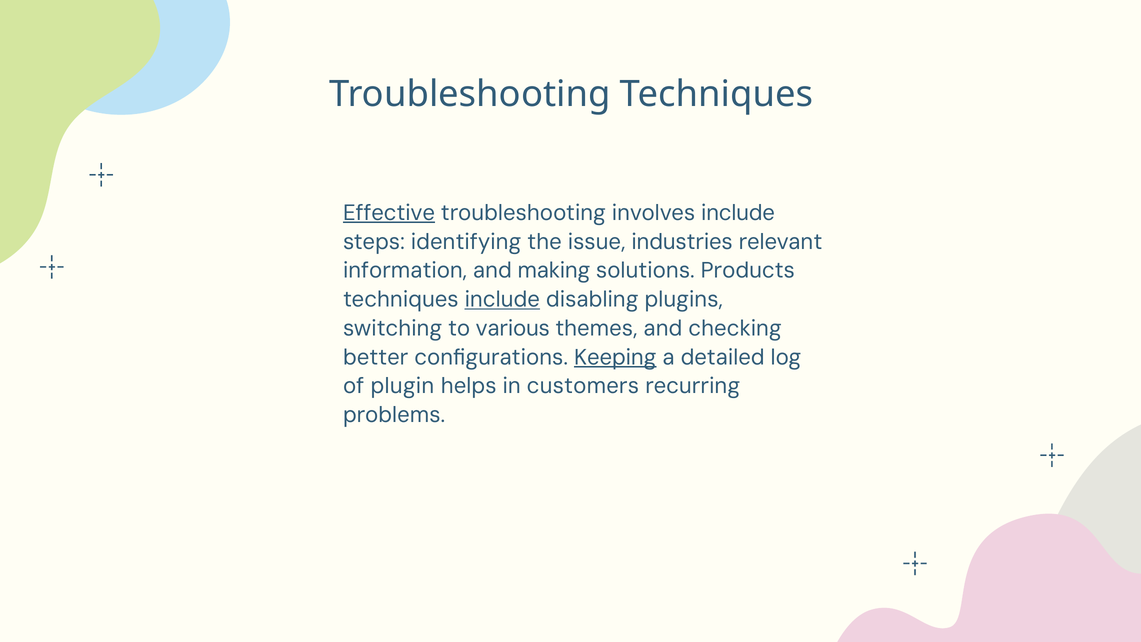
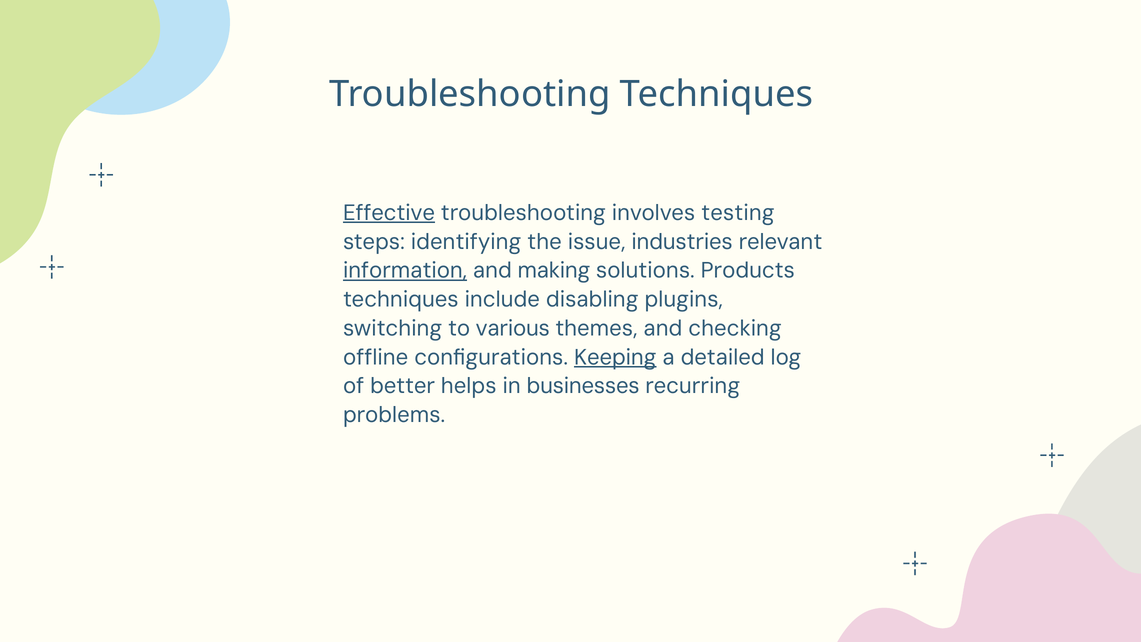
involves include: include -> testing (738, 213)
information underline: none -> present (405, 271)
include underline: present -> none (502, 299)
better: better -> offline (376, 357)
plugin: plugin -> better (403, 386)
customers: customers -> businesses (583, 386)
